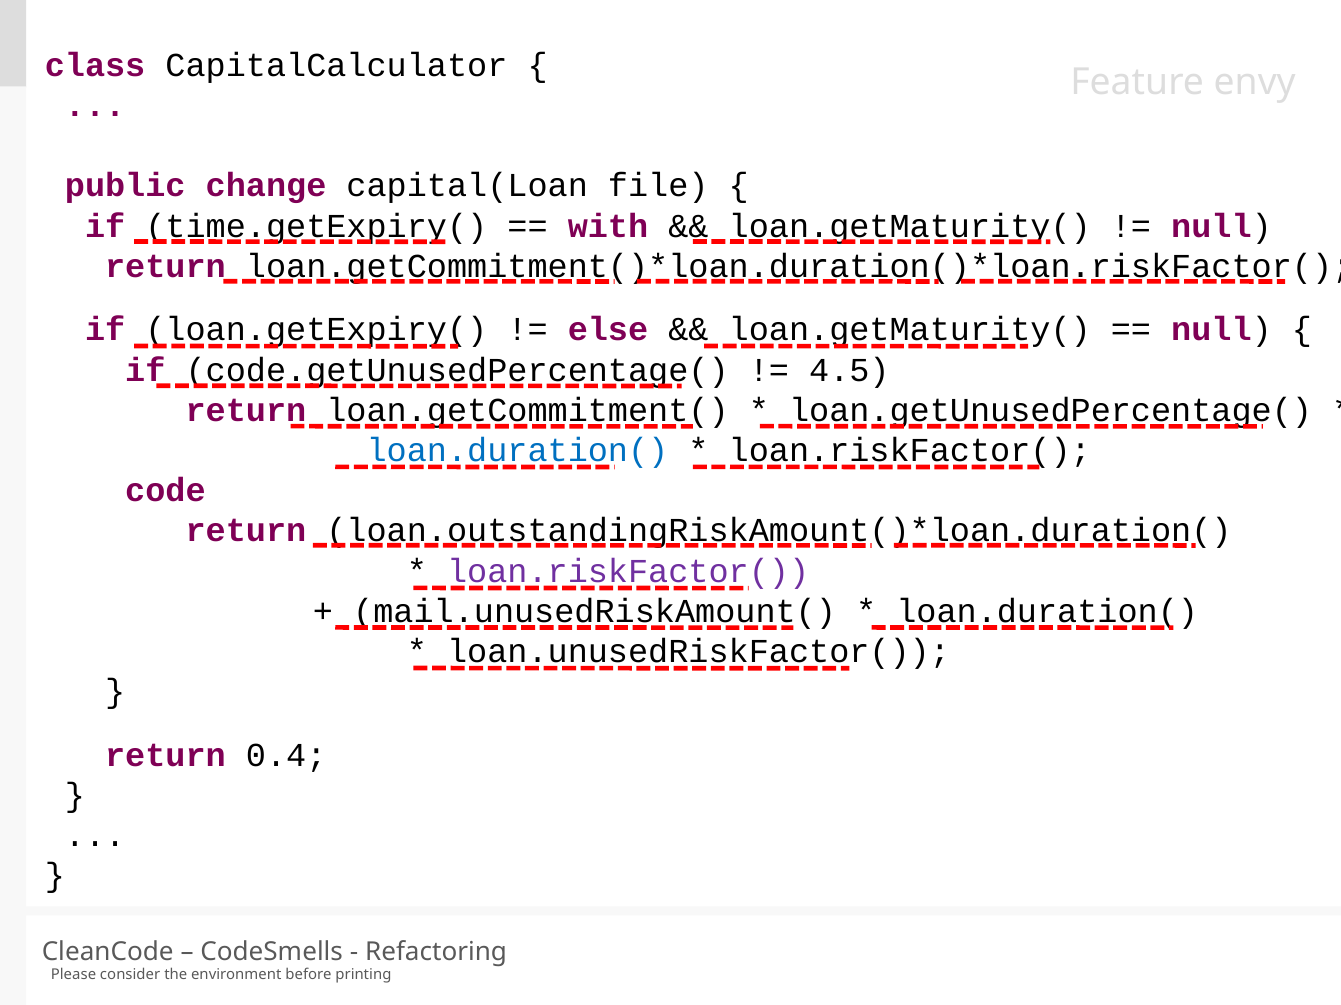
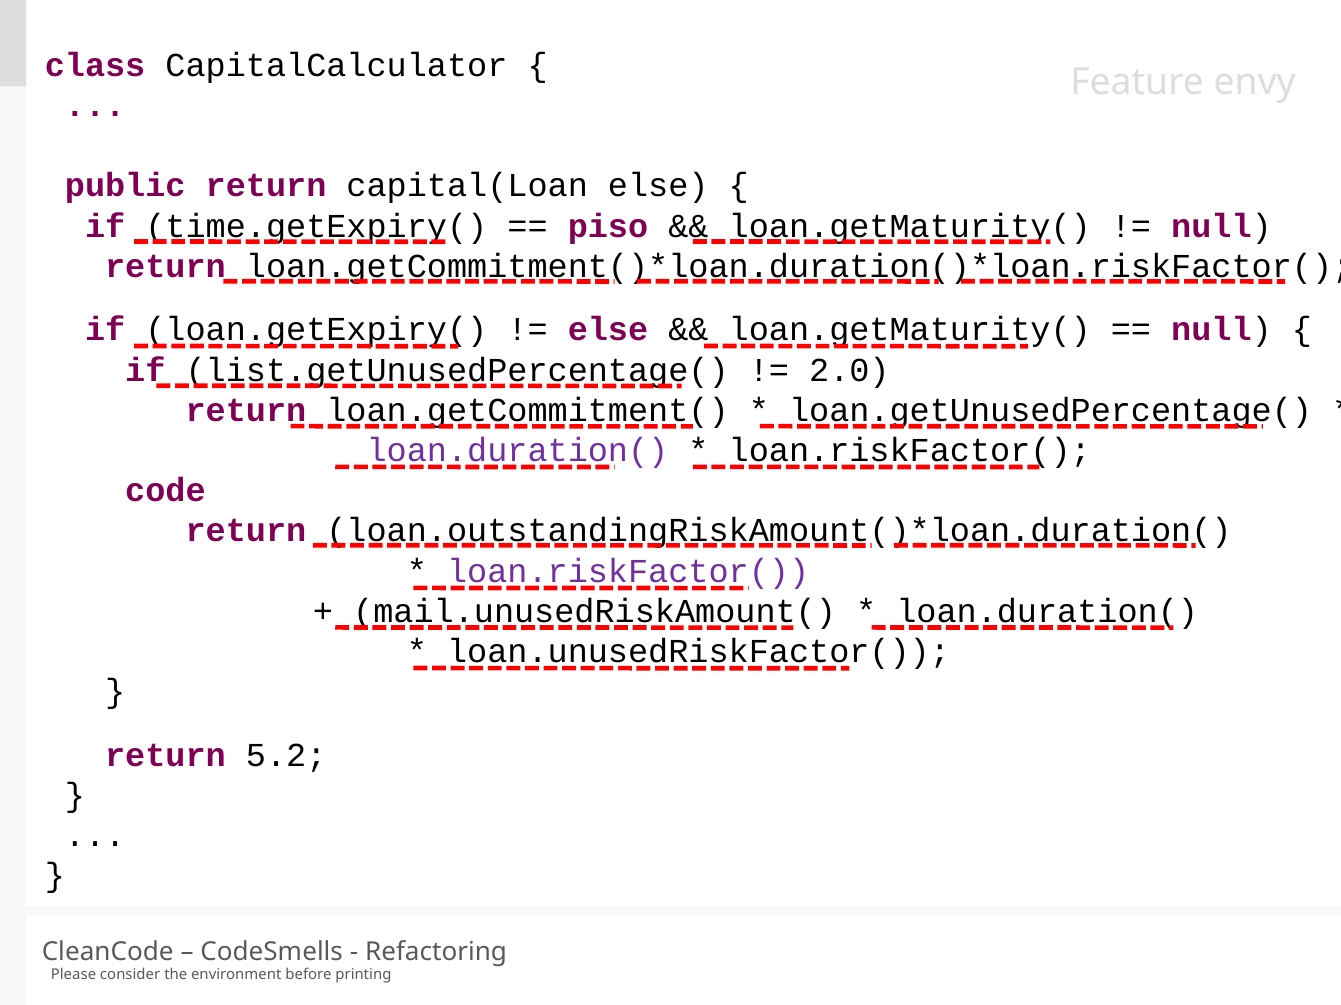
public change: change -> return (266, 186)
capital(Loan file: file -> else (658, 186)
with: with -> piso (608, 226)
code.getUnusedPercentage(: code.getUnusedPercentage( -> list.getUnusedPercentage( (457, 370)
4.5: 4.5 -> 2.0 (849, 370)
loan.duration( colour: blue -> purple (517, 451)
0.4: 0.4 -> 5.2 (286, 756)
